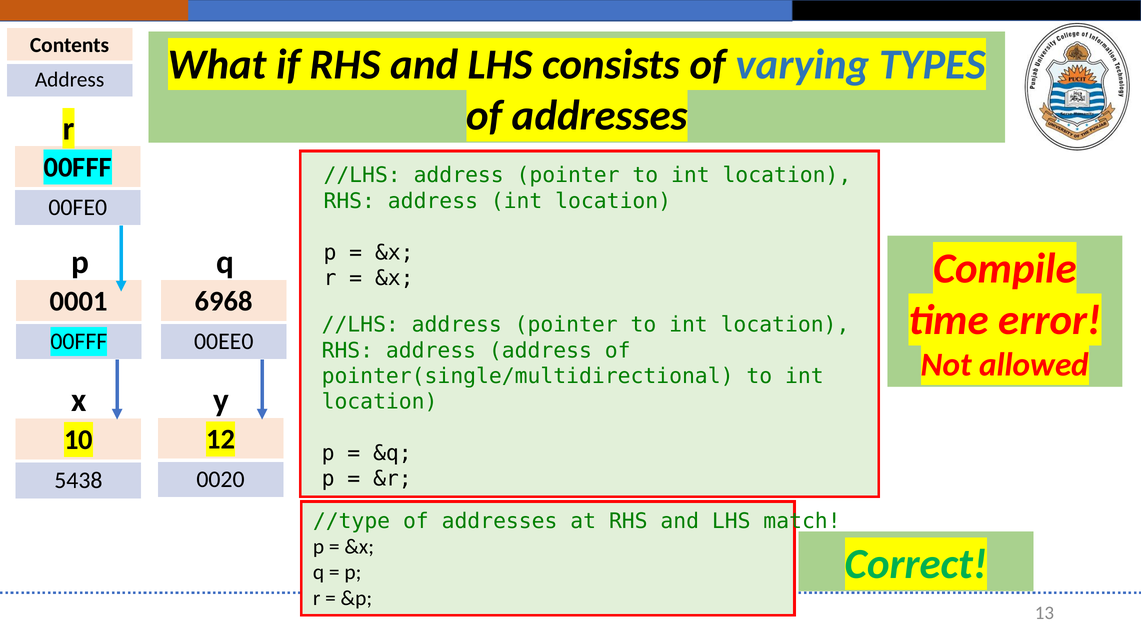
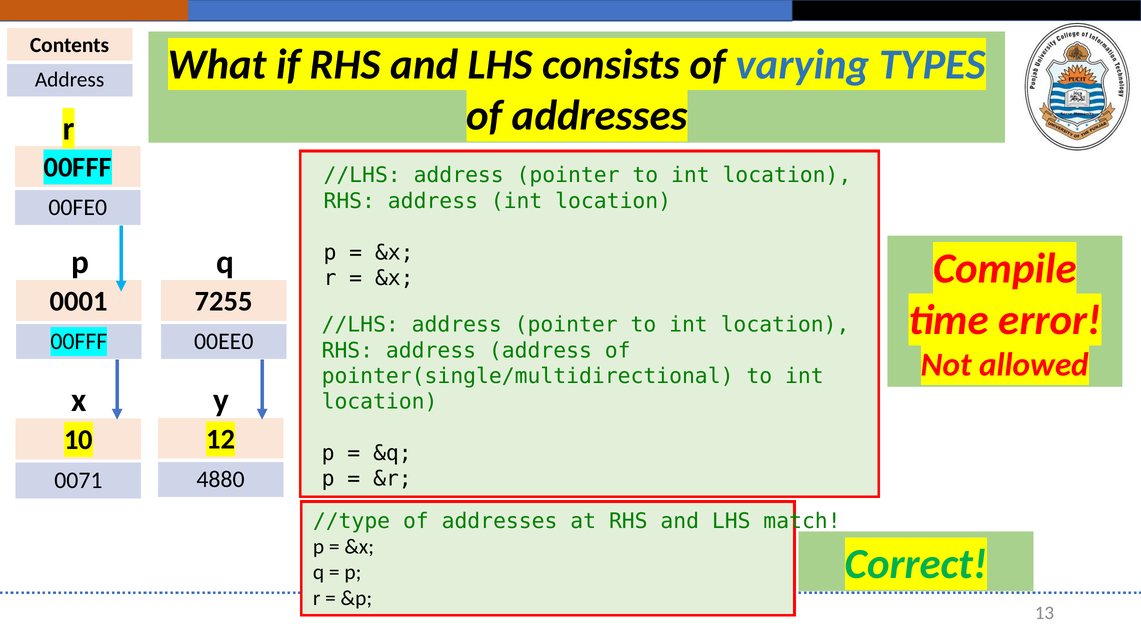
6968: 6968 -> 7255 (224, 301)
0020: 0020 -> 4880 (220, 479)
5438: 5438 -> 0071 (78, 480)
